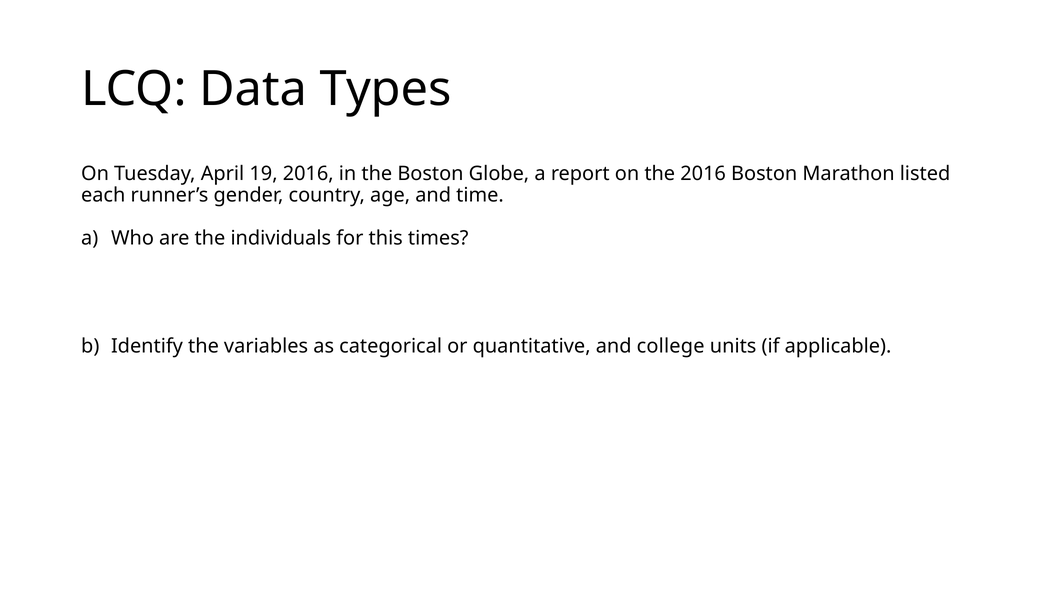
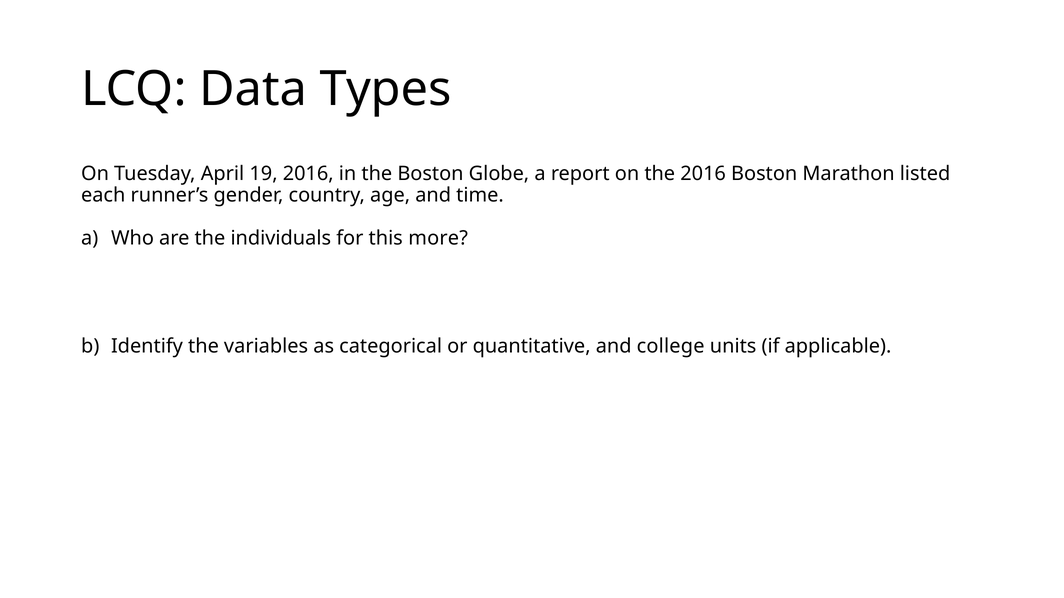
times: times -> more (438, 239)
